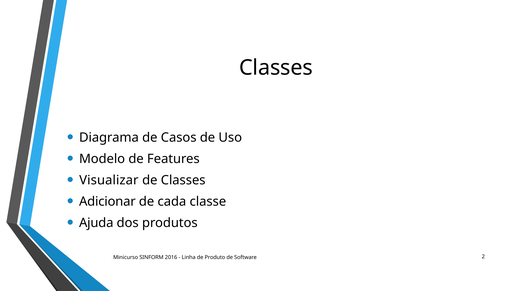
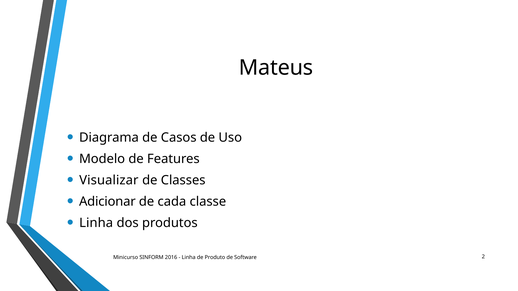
Classes: Classes -> Mateus (276, 68)
Ajuda: Ajuda -> Linha (96, 223)
